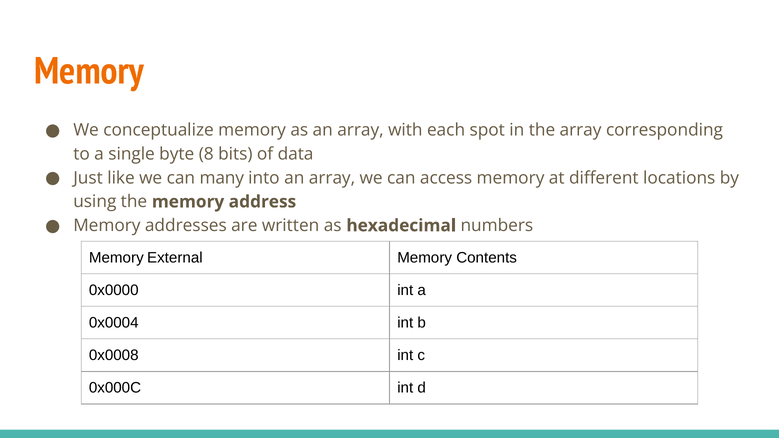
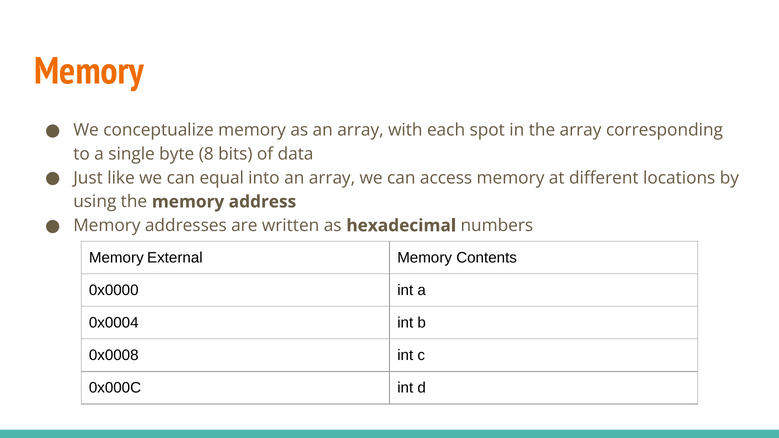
many: many -> equal (222, 178)
